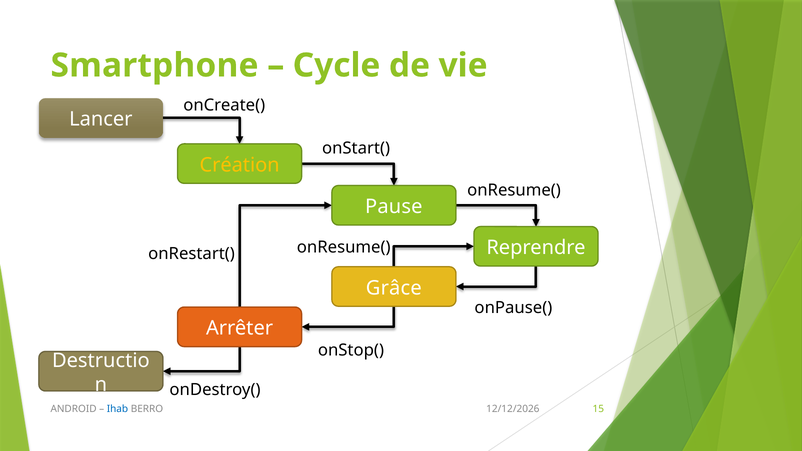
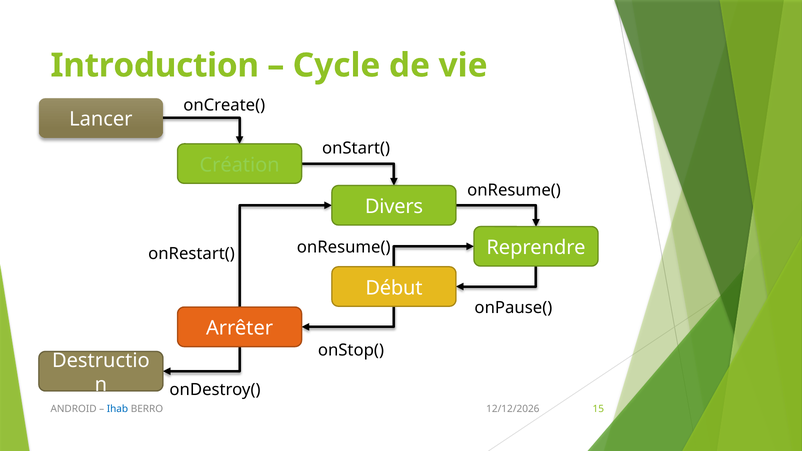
Smartphone: Smartphone -> Introduction (155, 65)
Création colour: yellow -> light green (240, 165)
Pause: Pause -> Divers (394, 207)
Grâce: Grâce -> Début (394, 288)
